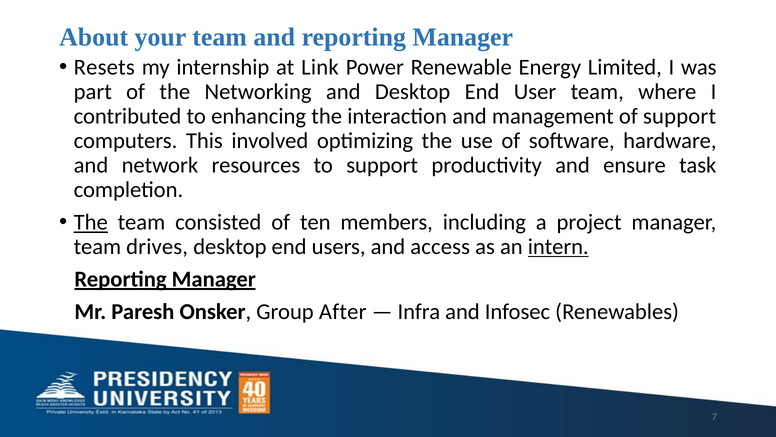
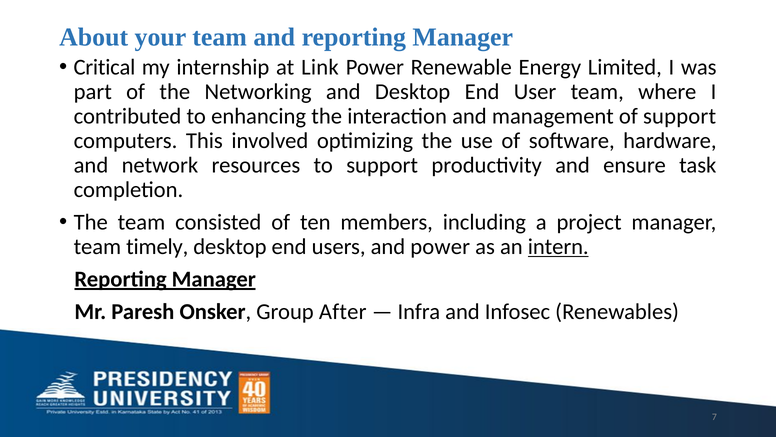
Resets: Resets -> Critical (104, 67)
The underline: present -> none (91, 222)
drives: drives -> timely (157, 247)
and access: access -> power (440, 247)
